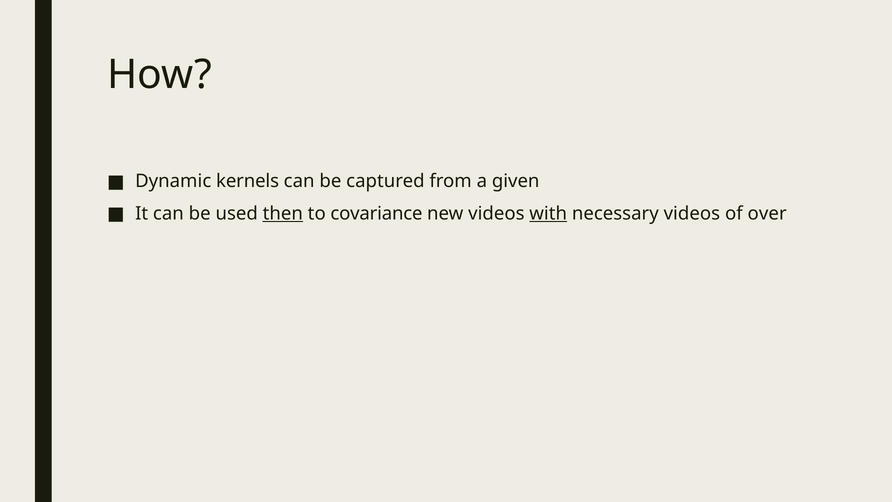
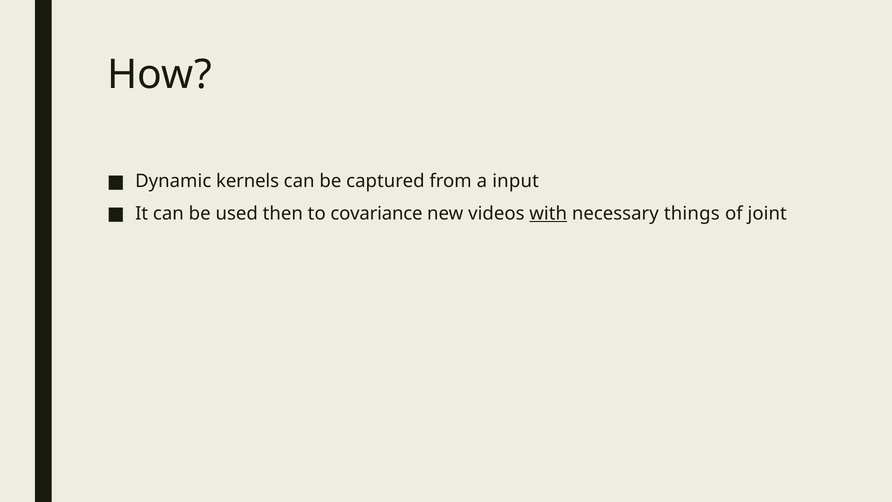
given: given -> input (516, 181)
then underline: present -> none (283, 213)
necessary videos: videos -> things (692, 213)
over: over -> joint (767, 213)
